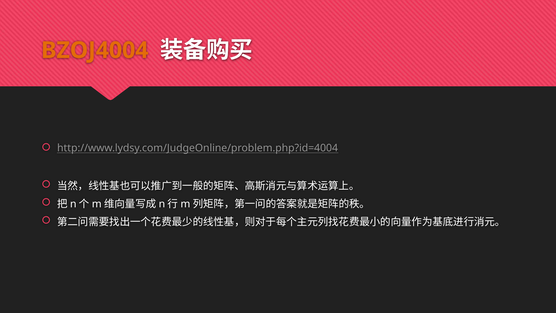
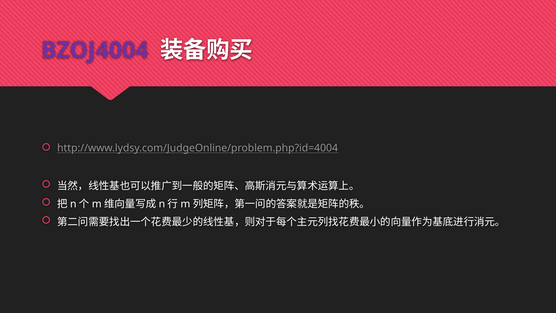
BZOJ4004 colour: orange -> purple (95, 50)
